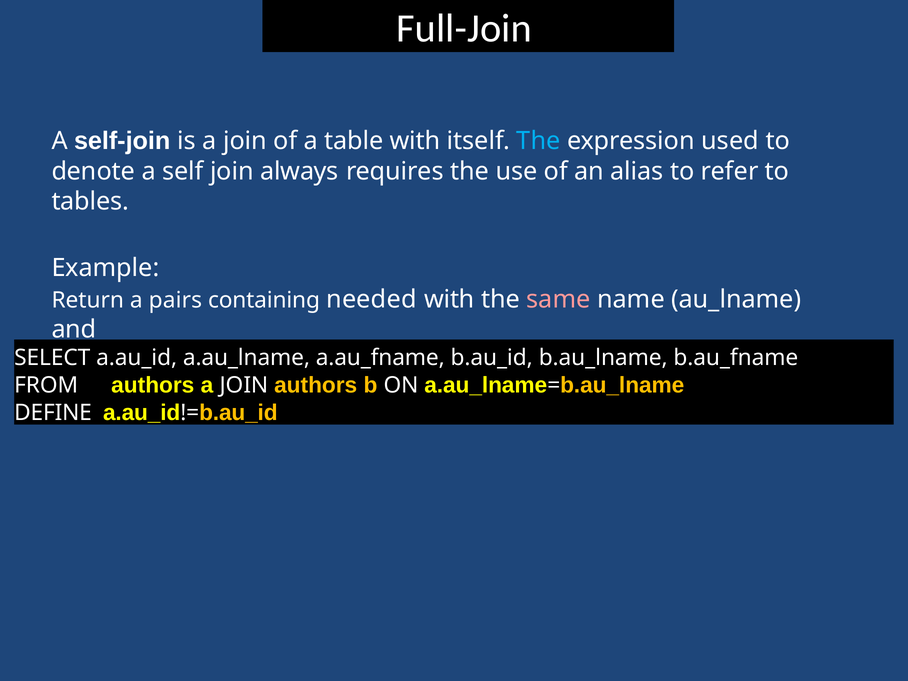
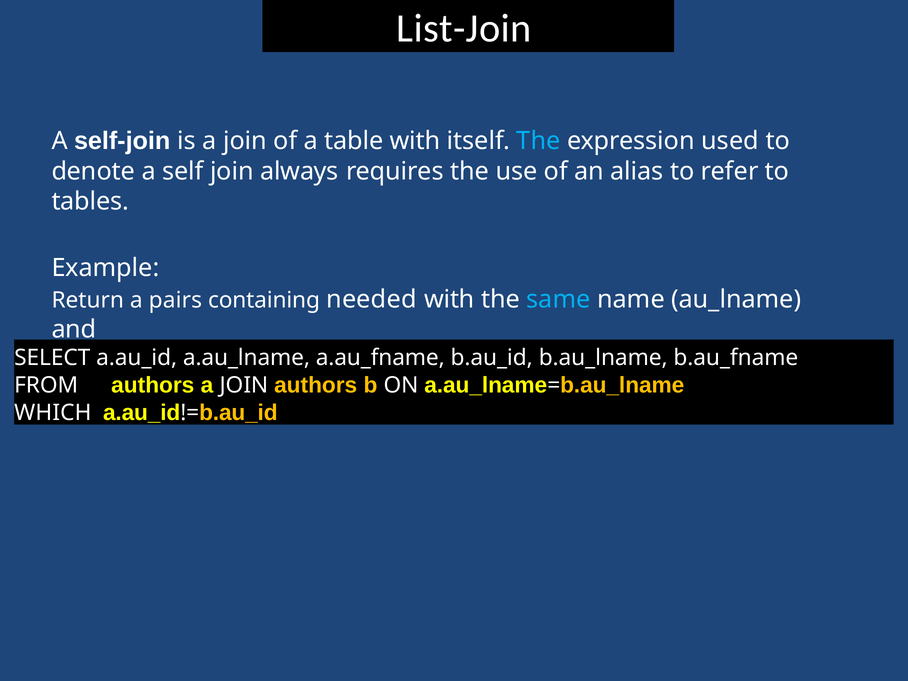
Full-Join: Full-Join -> List-Join (464, 28)
same colour: pink -> light blue (558, 299)
DEFINE: DEFINE -> WHICH (53, 413)
